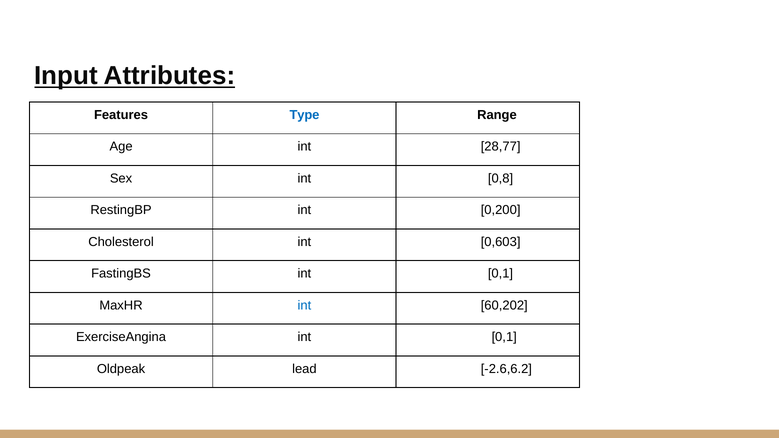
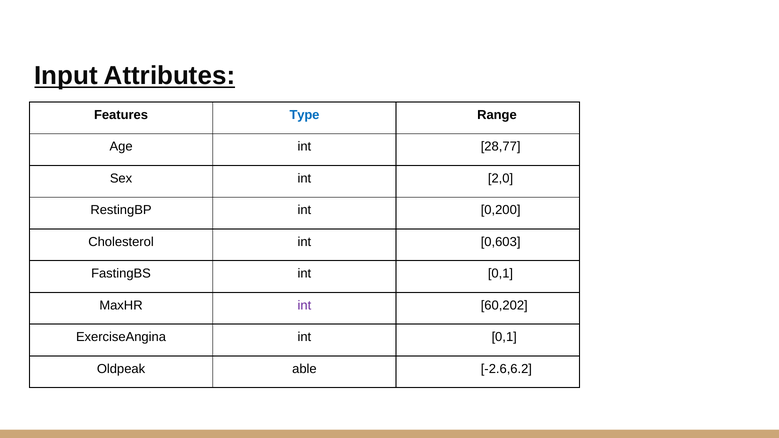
0,8: 0,8 -> 2,0 (501, 179)
int colour: blue -> purple (304, 305)
lead: lead -> able (304, 369)
